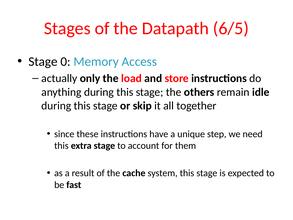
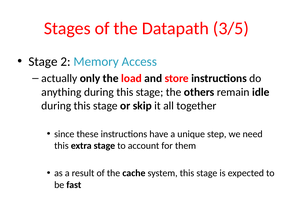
6/5: 6/5 -> 3/5 (231, 28)
0: 0 -> 2 (65, 61)
